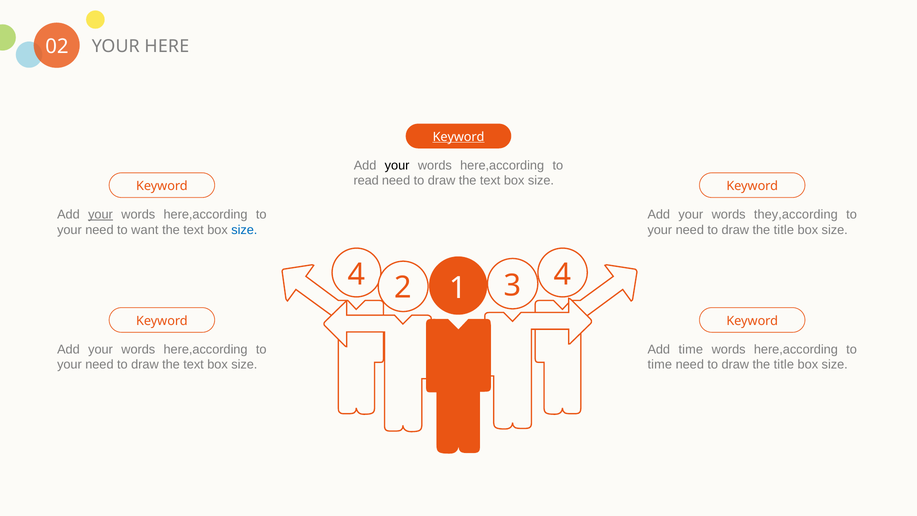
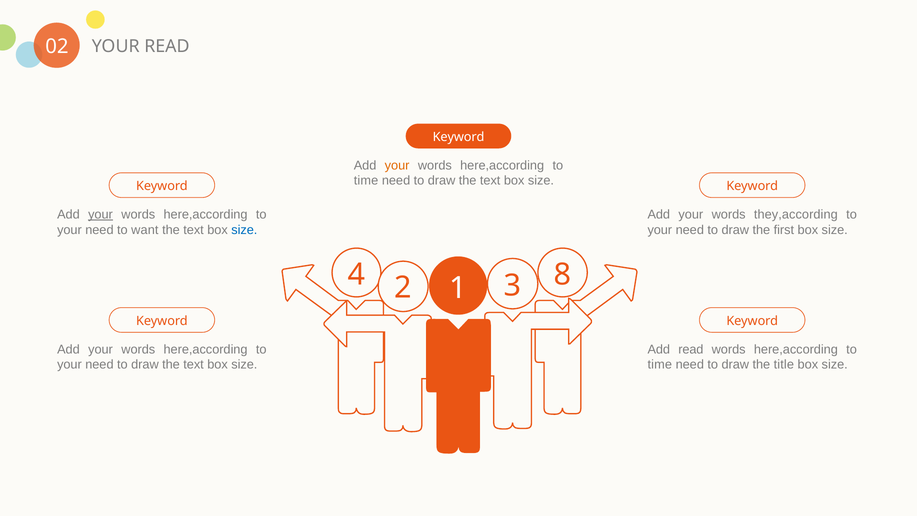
YOUR HERE: HERE -> READ (167, 46)
Keyword underline: present -> none (459, 137)
your colour: black -> orange (397, 165)
read: read -> time (366, 181)
title: title -> first (784, 230)
4 4: 4 -> 8 (563, 274)
Add time: time -> read (691, 349)
